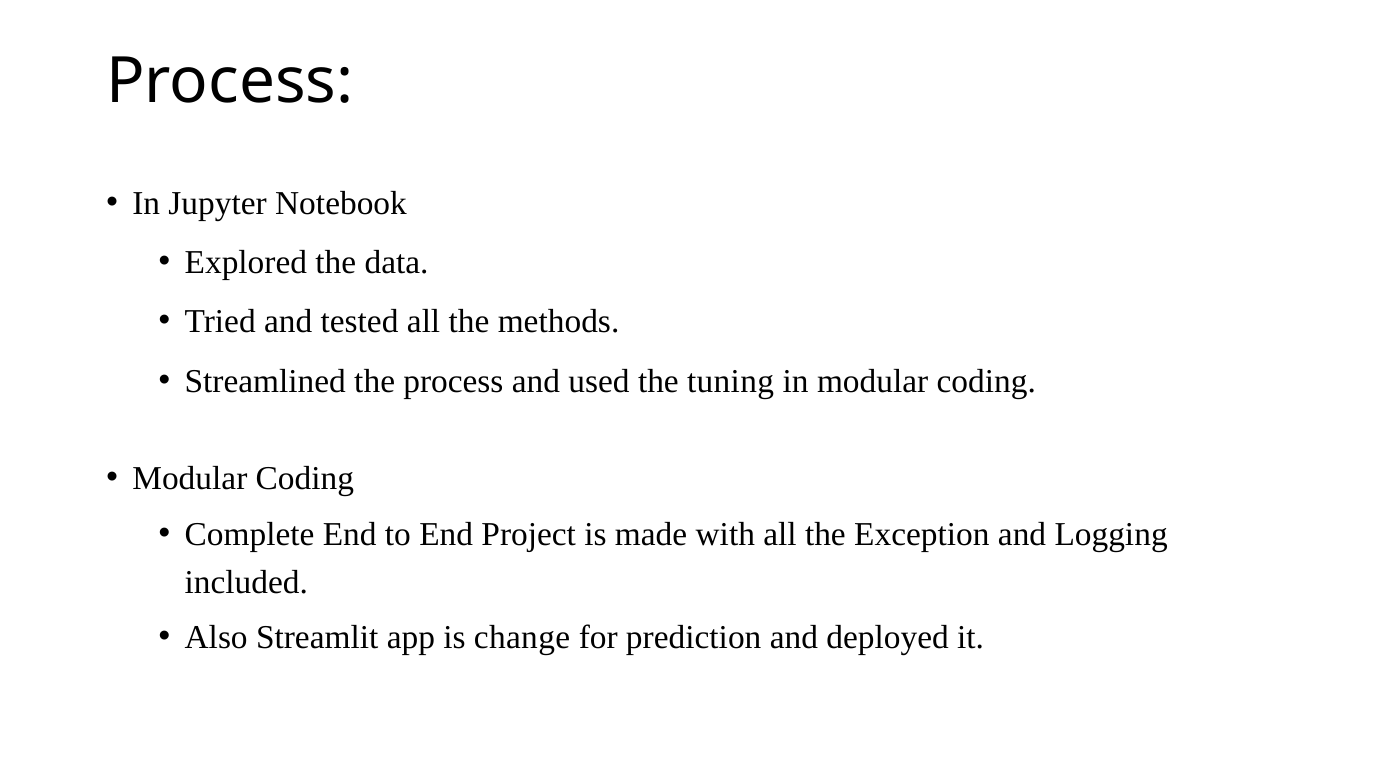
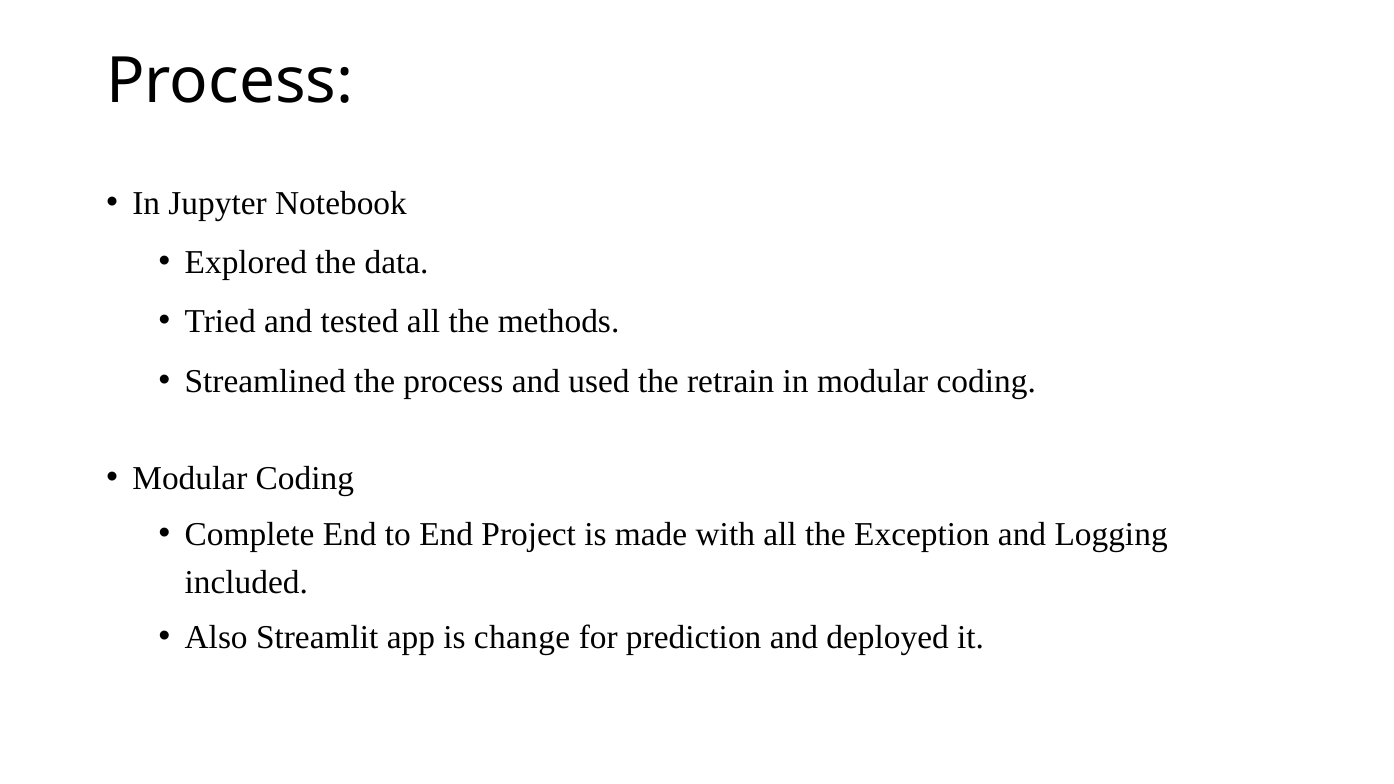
tuning: tuning -> retrain (731, 381)
